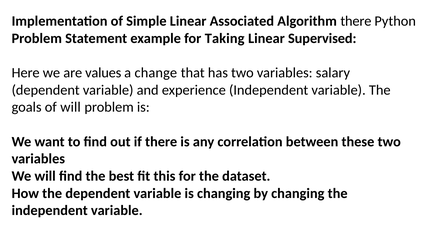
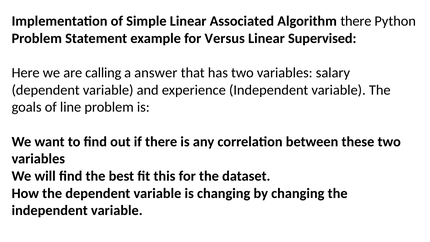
Taking: Taking -> Versus (225, 38)
values: values -> calling (103, 73)
change: change -> answer (156, 73)
of will: will -> line (71, 107)
